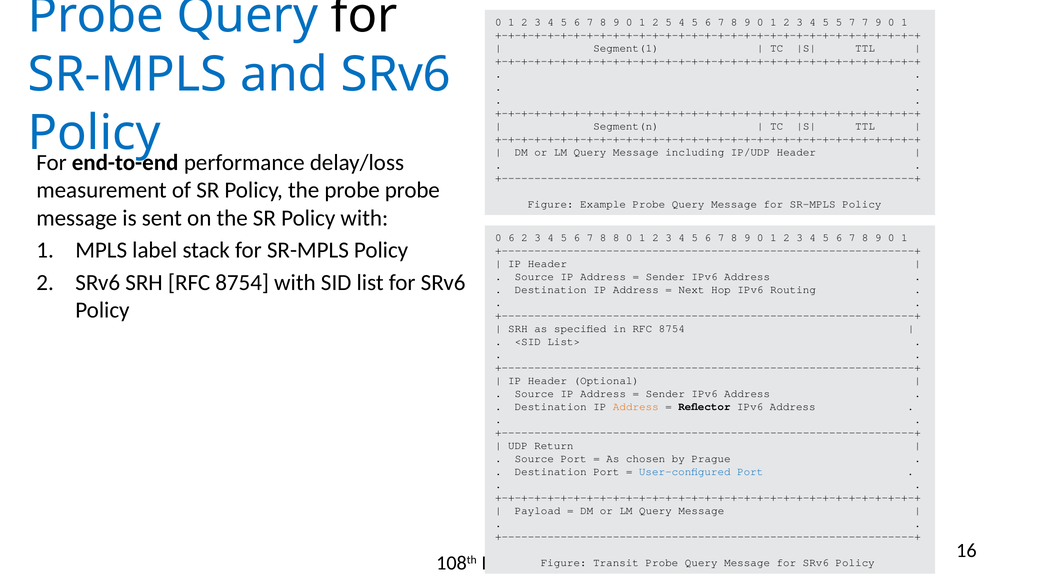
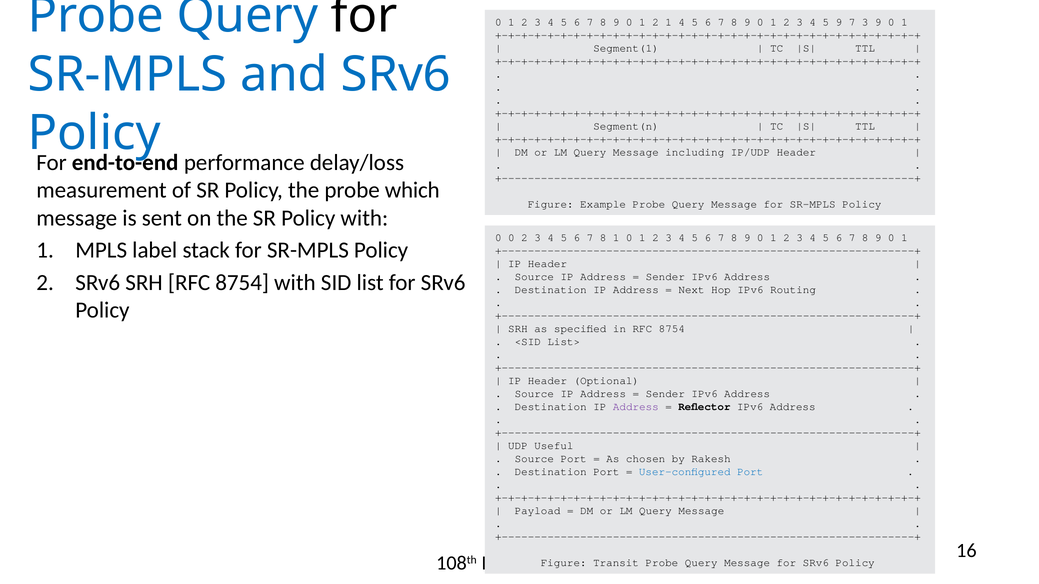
2 5: 5 -> 1 (669, 22)
5 5: 5 -> 9 (839, 22)
7 7: 7 -> 3 (865, 22)
probe probe: probe -> which (412, 190)
0 6: 6 -> 0 (511, 238)
8 8: 8 -> 1 (616, 238)
Address colour: orange -> purple (636, 407)
Return: Return -> Useful (554, 446)
Prague: Prague -> Rakesh (711, 459)
